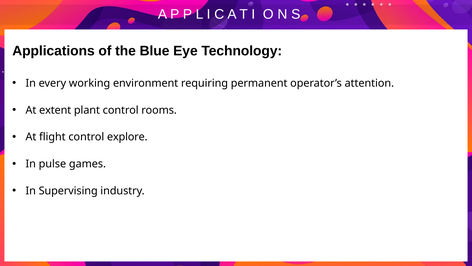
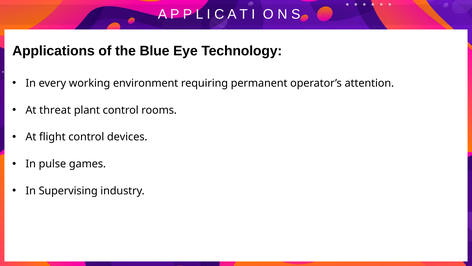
extent: extent -> threat (55, 110)
explore: explore -> devices (127, 137)
